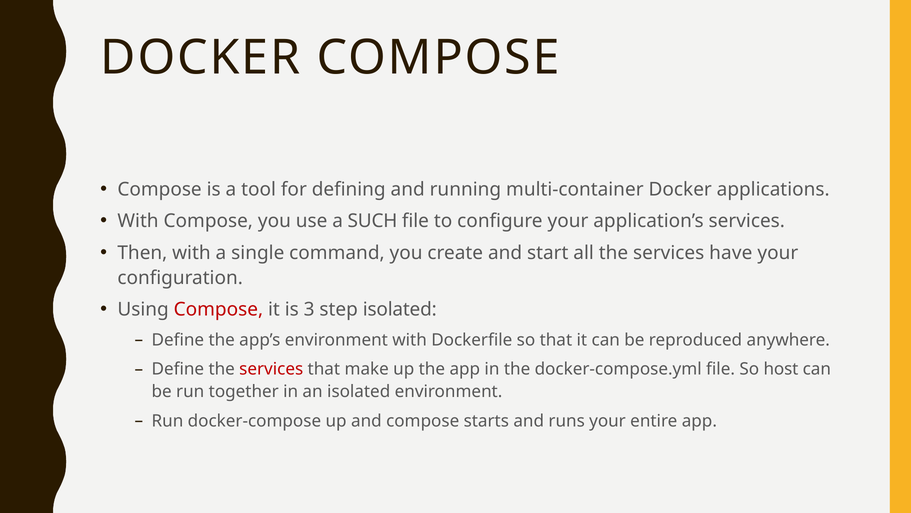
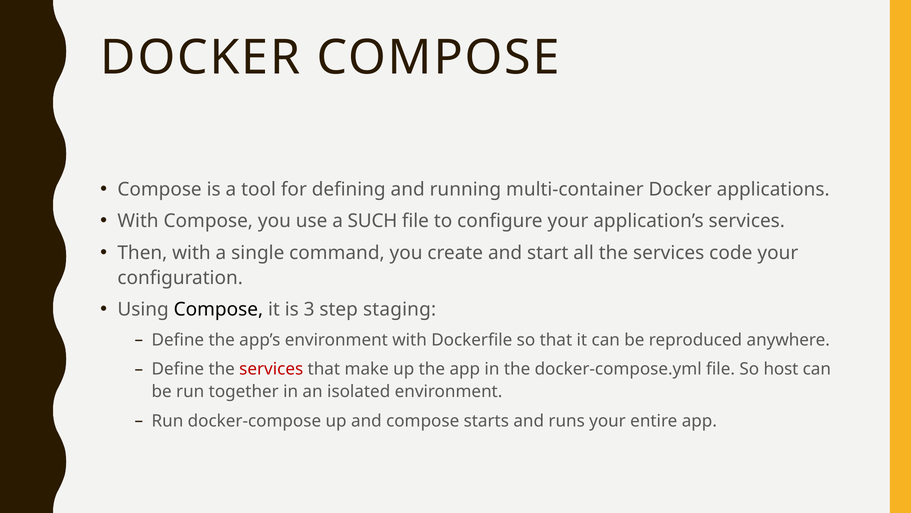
have: have -> code (731, 253)
Compose colour: red -> black (218, 309)
step isolated: isolated -> staging (400, 309)
